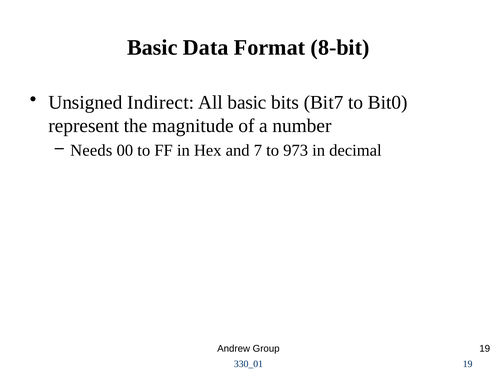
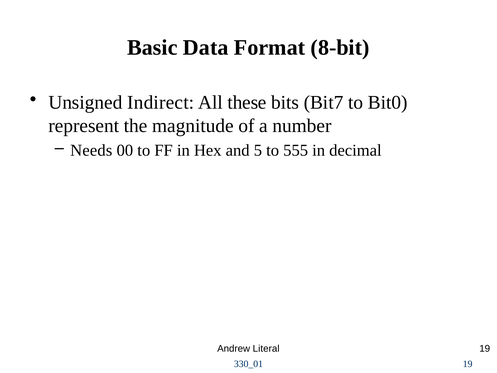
All basic: basic -> these (247, 102)
7: 7 -> 5 (258, 150)
973: 973 -> 555 (296, 150)
Group: Group -> Literal (266, 348)
